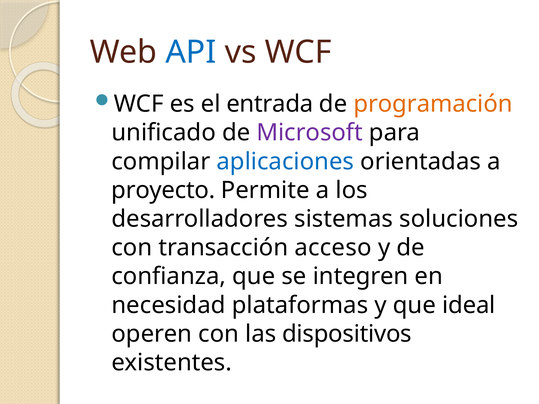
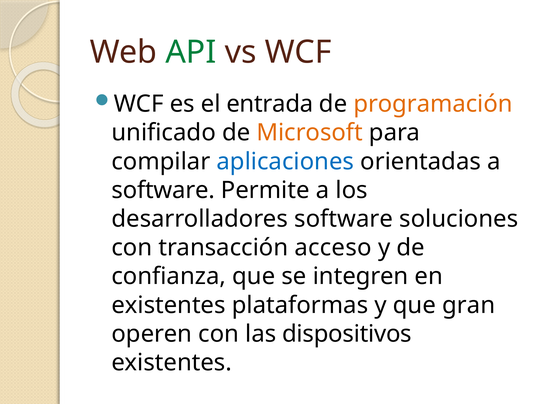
API colour: blue -> green (191, 52)
Microsoft colour: purple -> orange (310, 133)
proyecto: proyecto -> software (163, 190)
desarrolladores sistemas: sistemas -> software (344, 219)
necesidad: necesidad -> existentes (169, 305)
ideal: ideal -> gran (469, 305)
